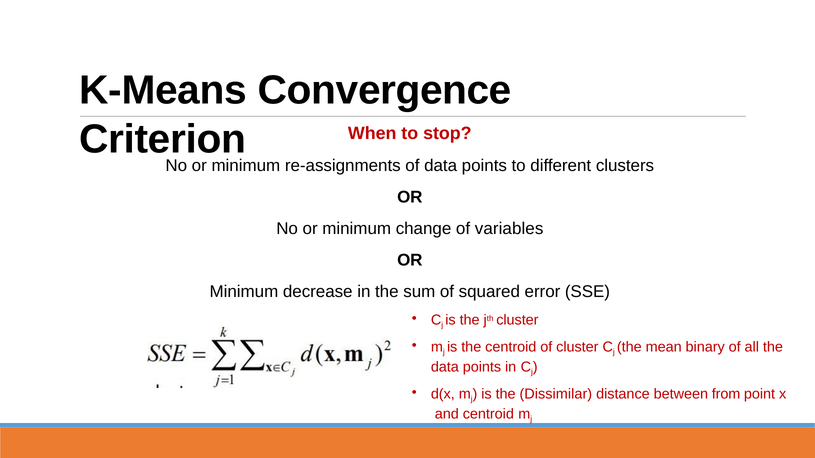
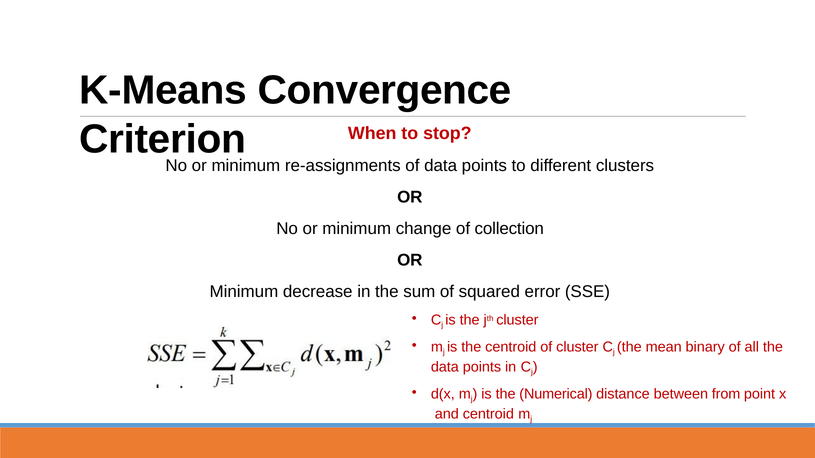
variables: variables -> collection (509, 229)
Dissimilar: Dissimilar -> Numerical (556, 394)
